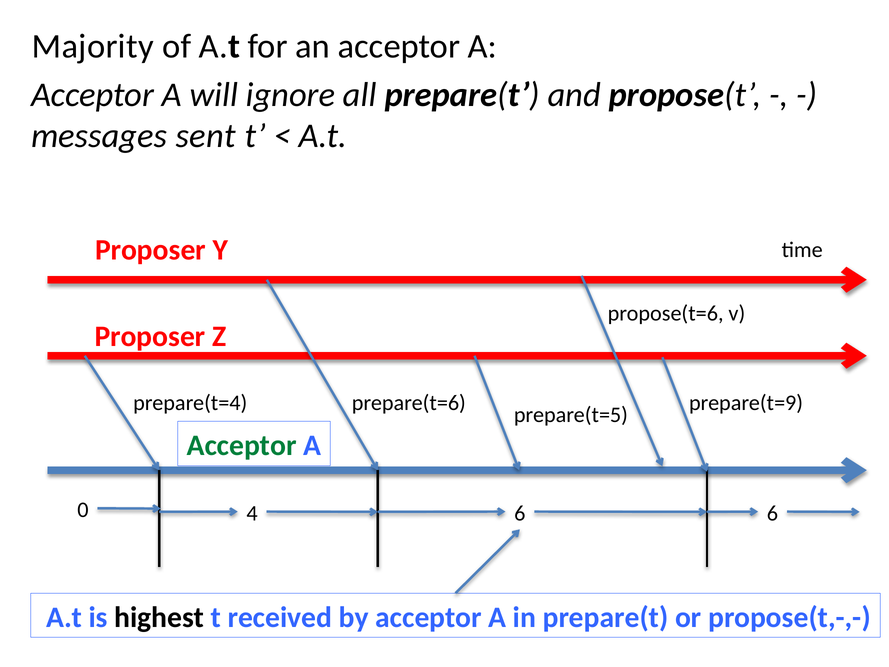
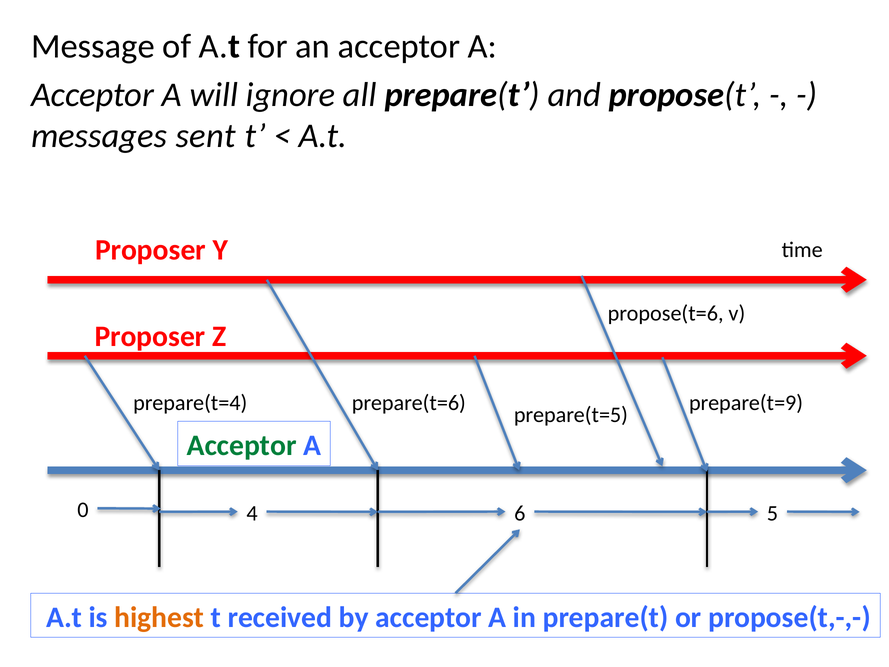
Majority: Majority -> Message (93, 46)
6 6: 6 -> 5 (772, 513)
highest colour: black -> orange (159, 617)
